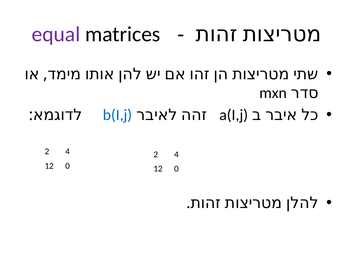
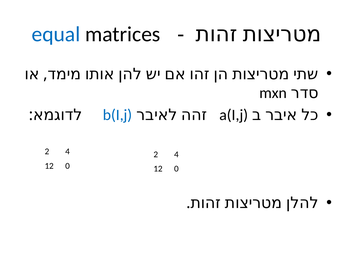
equal colour: purple -> blue (56, 34)
